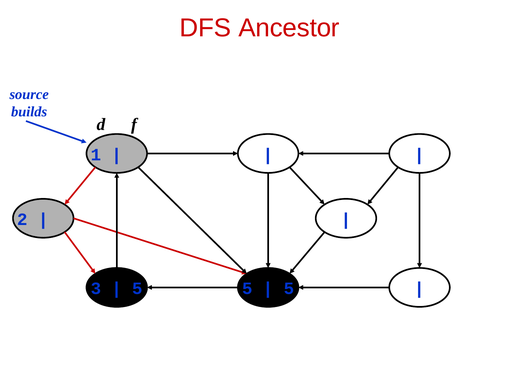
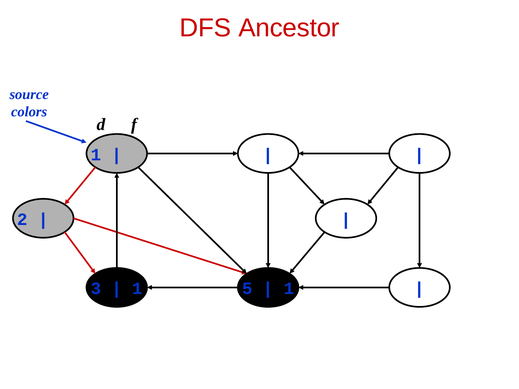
builds: builds -> colors (29, 112)
5: 5 -> 1 (138, 289)
5: 5 -> 1 (289, 289)
